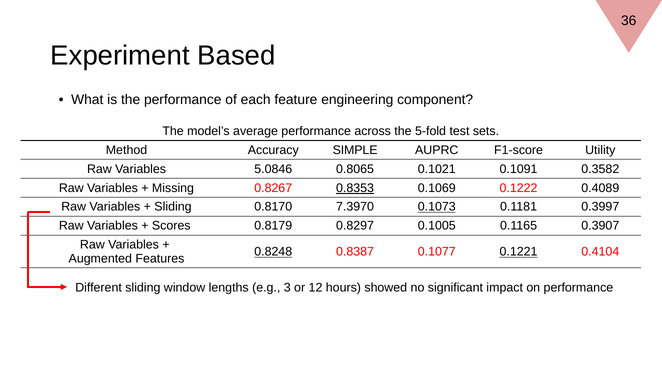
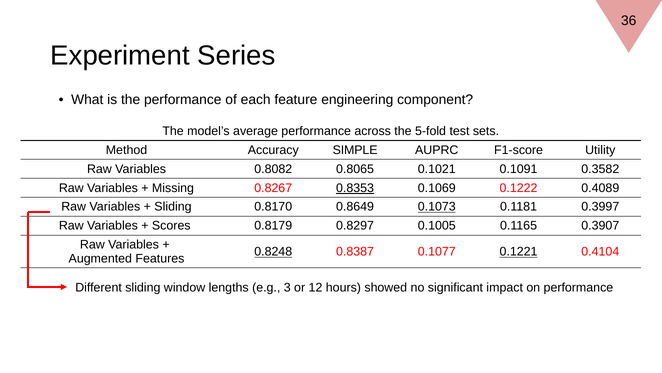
Based: Based -> Series (236, 56)
5.0846: 5.0846 -> 0.8082 (273, 169)
7.3970: 7.3970 -> 0.8649 (355, 207)
